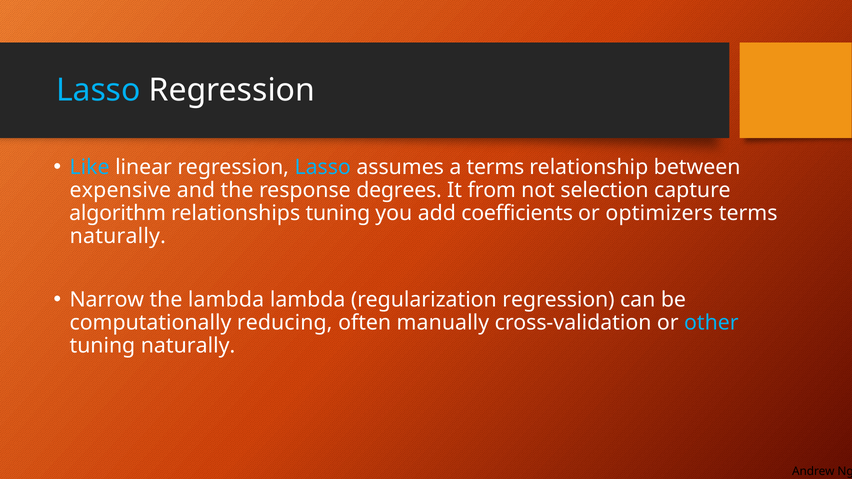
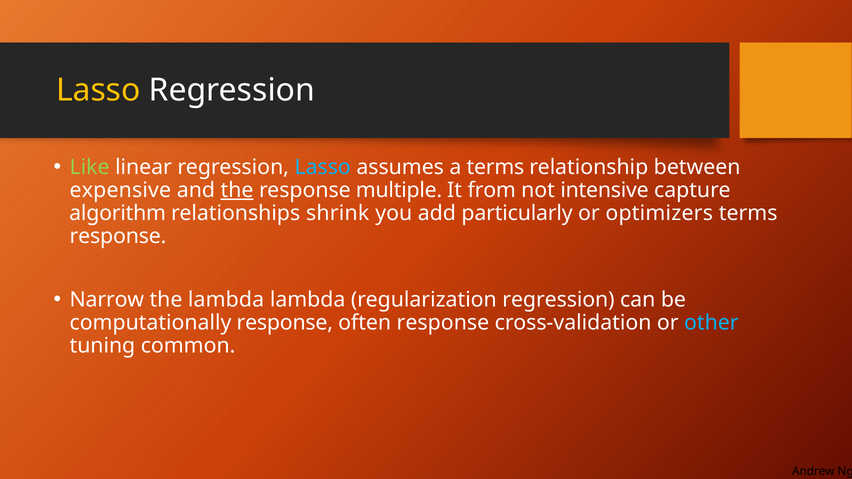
Lasso colour: light blue -> yellow (98, 90)
Like colour: light blue -> light green (90, 167)
the underline: none -> present (237, 190)
degrees: degrees -> multiple (399, 190)
selection: selection -> intensive (605, 190)
relationships tuning: tuning -> shrink (338, 213)
coefficients: coefficients -> particularly (517, 213)
naturally: naturally -> response (118, 236)
computationally reducing: reducing -> response (285, 323)
often manually: manually -> response (443, 323)
tuning naturally: naturally -> common (188, 346)
